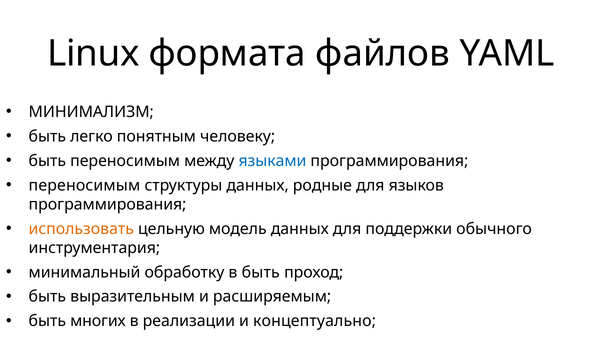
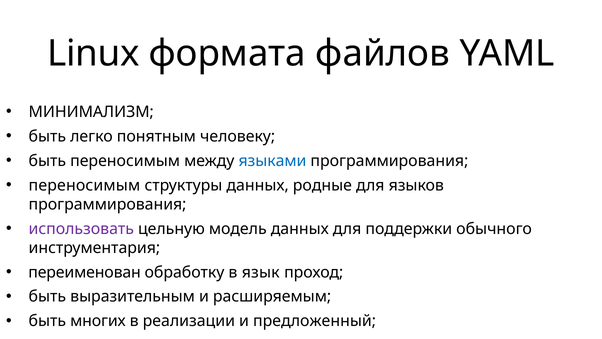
использовать colour: orange -> purple (81, 229)
минимальный: минимальный -> переименован (85, 272)
в быть: быть -> язык (261, 272)
концептуально: концептуально -> предложенный (315, 321)
